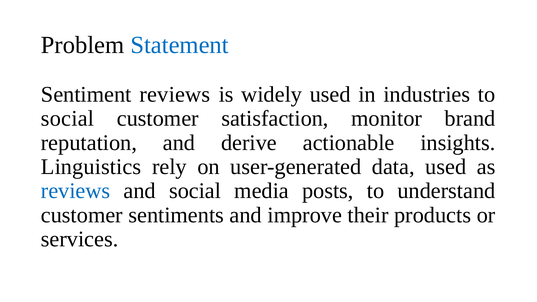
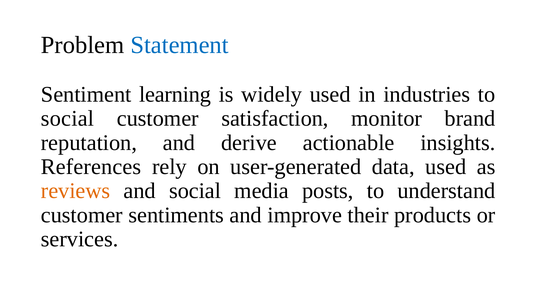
Sentiment reviews: reviews -> learning (175, 94)
Linguistics: Linguistics -> References (91, 167)
reviews colour: blue -> orange (76, 191)
